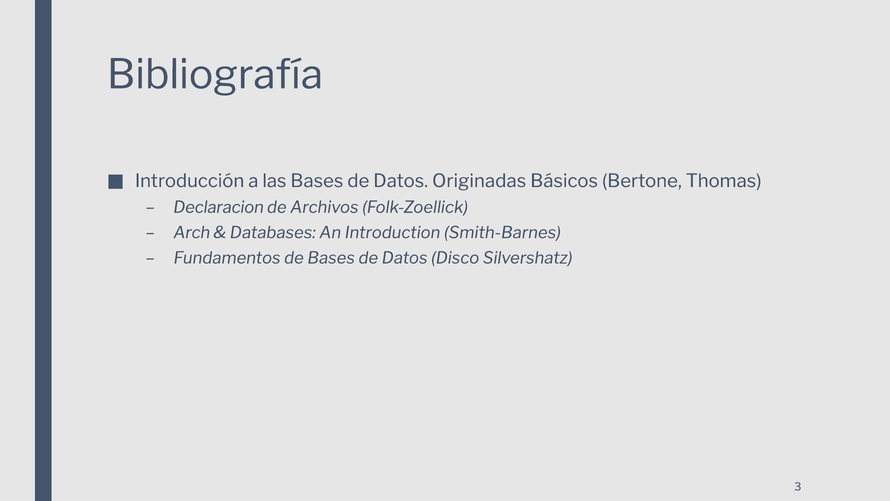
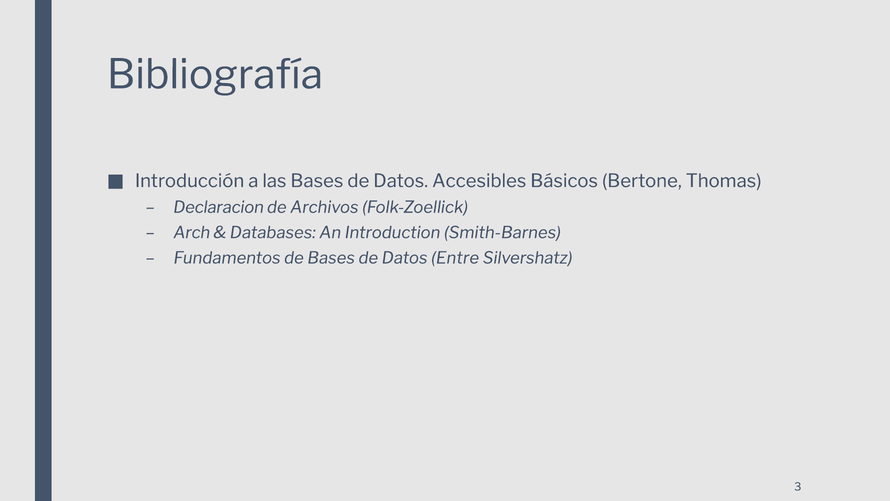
Originadas: Originadas -> Accesibles (479, 181)
Disco: Disco -> Entre (455, 258)
